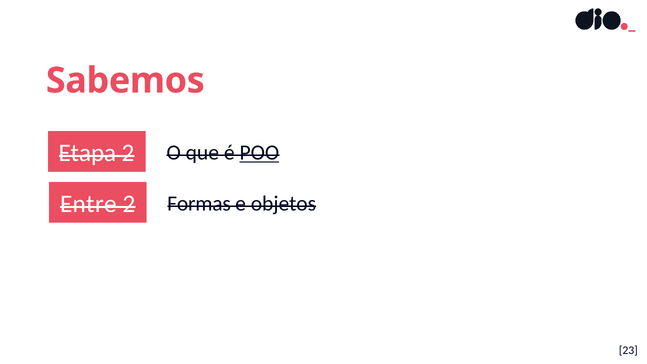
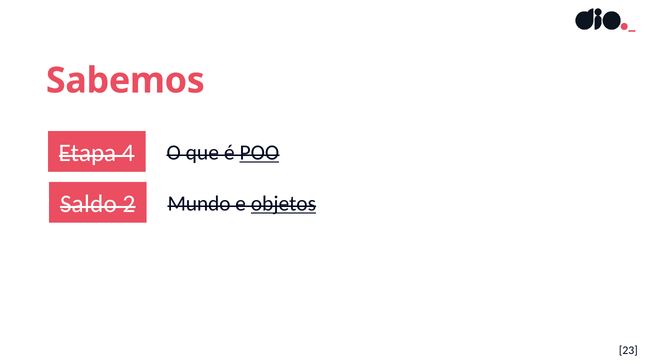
Etapa 2: 2 -> 4 (128, 153)
Entre: Entre -> Saldo (89, 204)
Formas: Formas -> Mundo (199, 204)
objetos underline: none -> present (283, 204)
